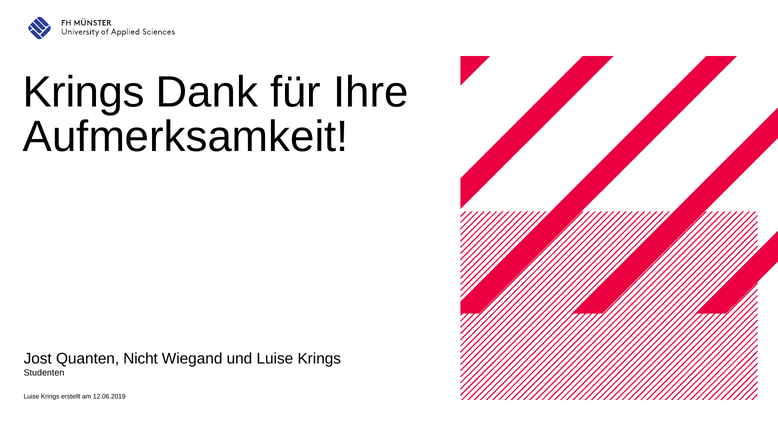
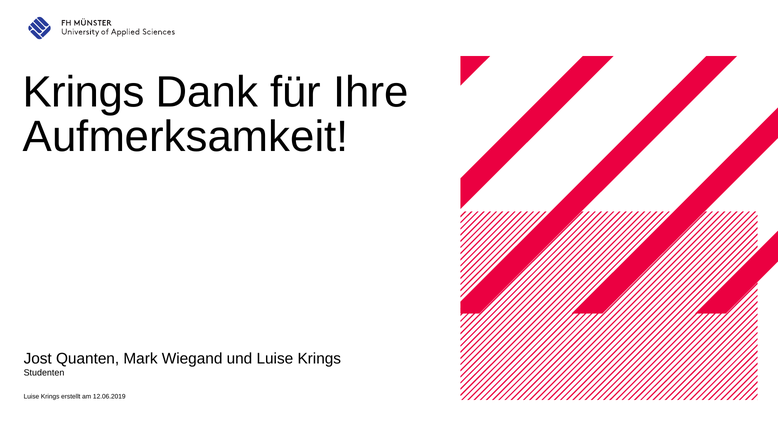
Nicht: Nicht -> Mark (141, 358)
